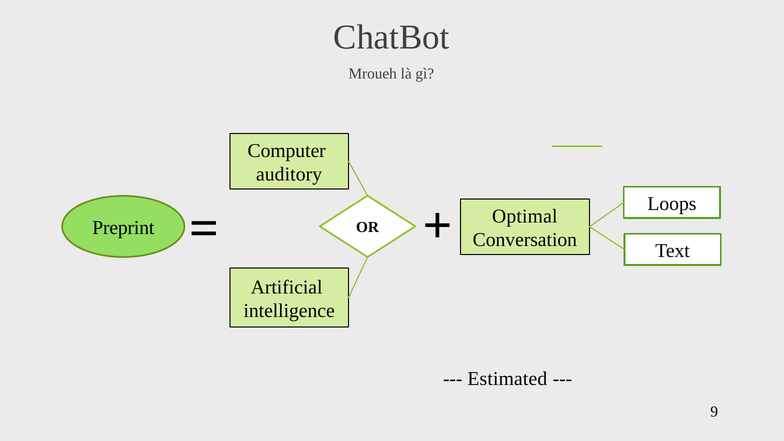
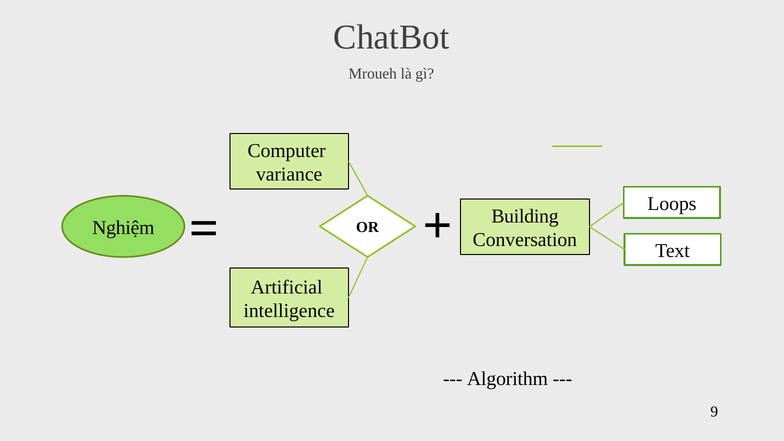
auditory: auditory -> variance (289, 174)
Preprint: Preprint -> Nghiệm (123, 228)
Optimal: Optimal -> Building (525, 216)
Estimated: Estimated -> Algorithm (507, 379)
